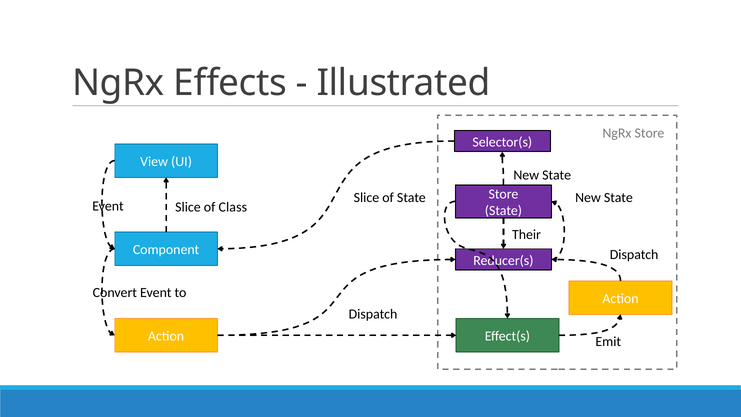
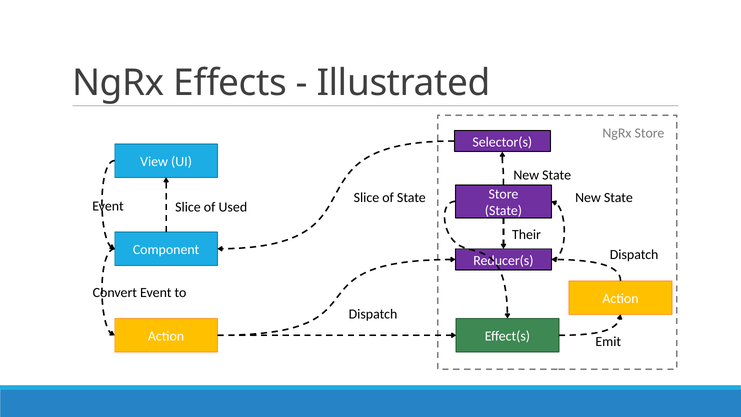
Class: Class -> Used (233, 207)
